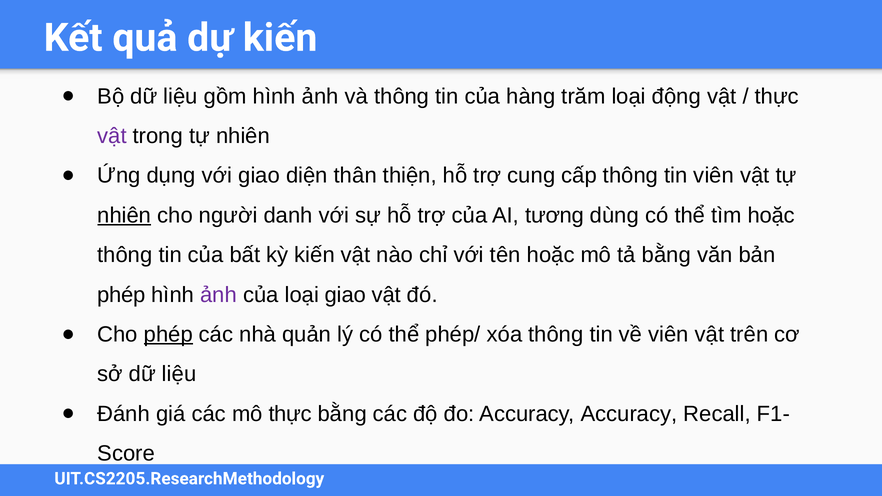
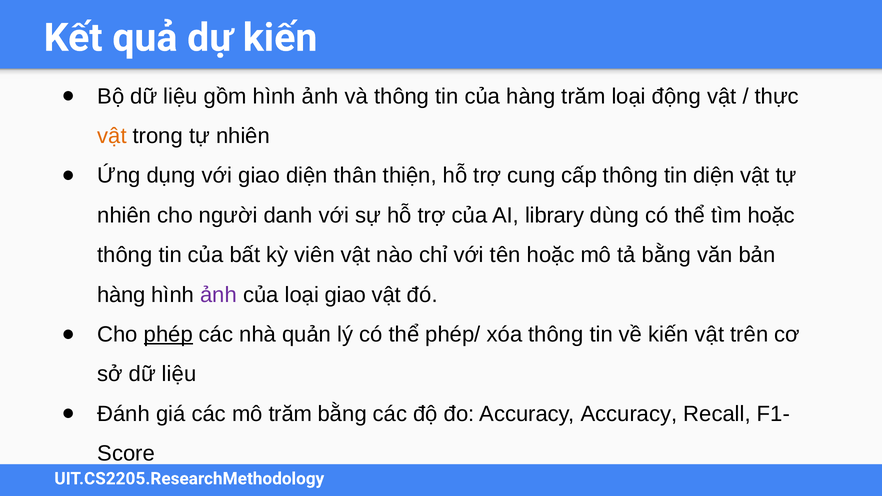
vật colour: purple -> orange (112, 136)
tin viên: viên -> diện (714, 176)
nhiên underline: present -> none (124, 215)
tương: tương -> library (555, 215)
kỳ kiến: kiến -> viên (315, 255)
phép: phép -> hàng (121, 295)
về viên: viên -> kiến (669, 335)
mô thực: thực -> trăm (290, 414)
